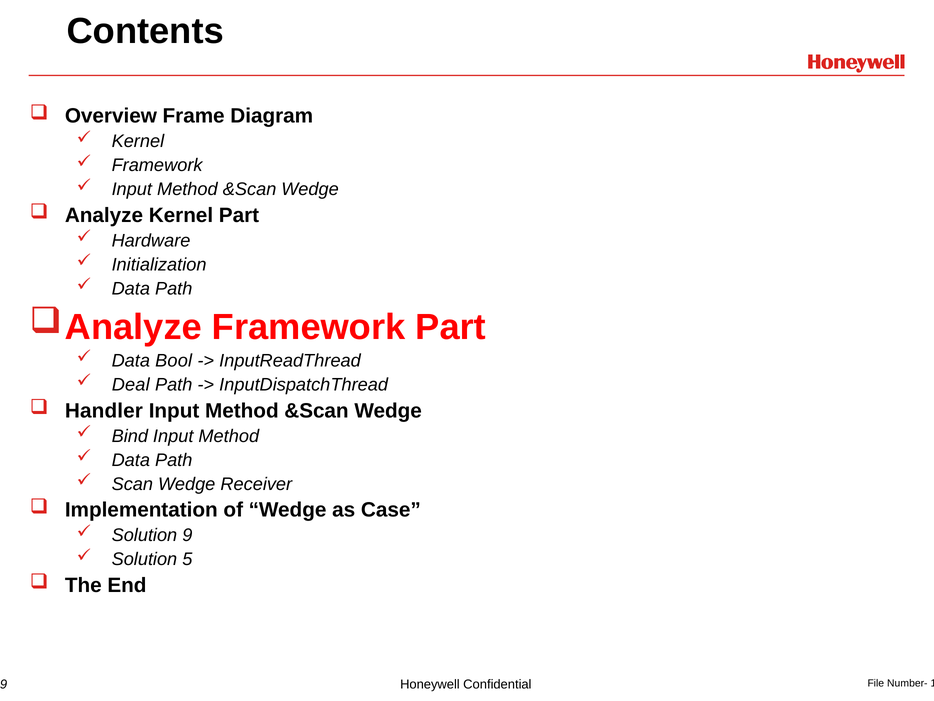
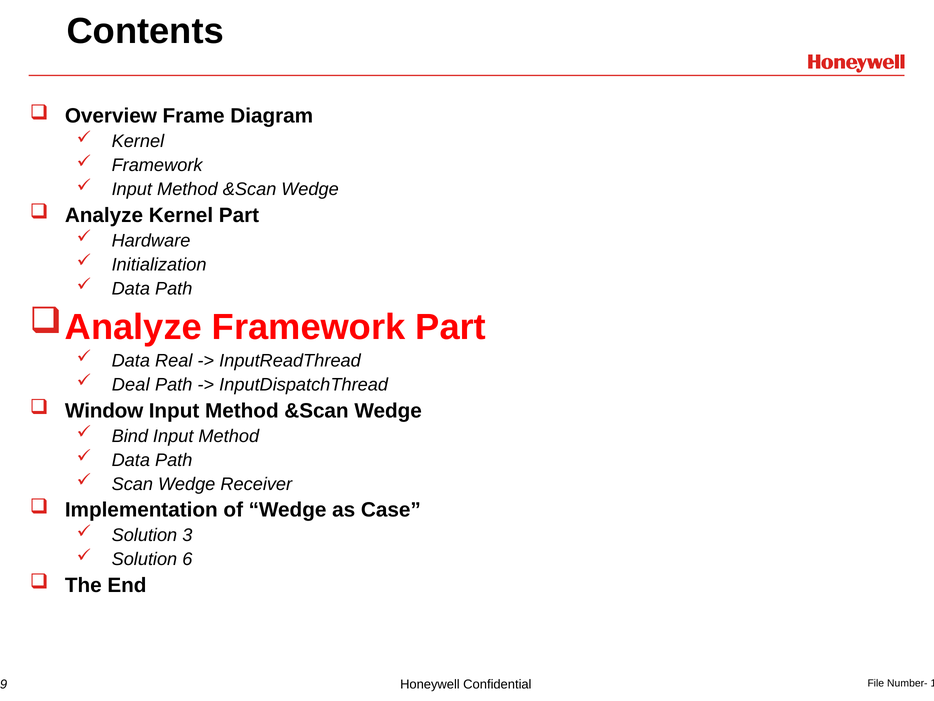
Bool: Bool -> Real (174, 361)
Handler: Handler -> Window (104, 410)
9: 9 -> 3 (187, 535)
5: 5 -> 6 (187, 559)
